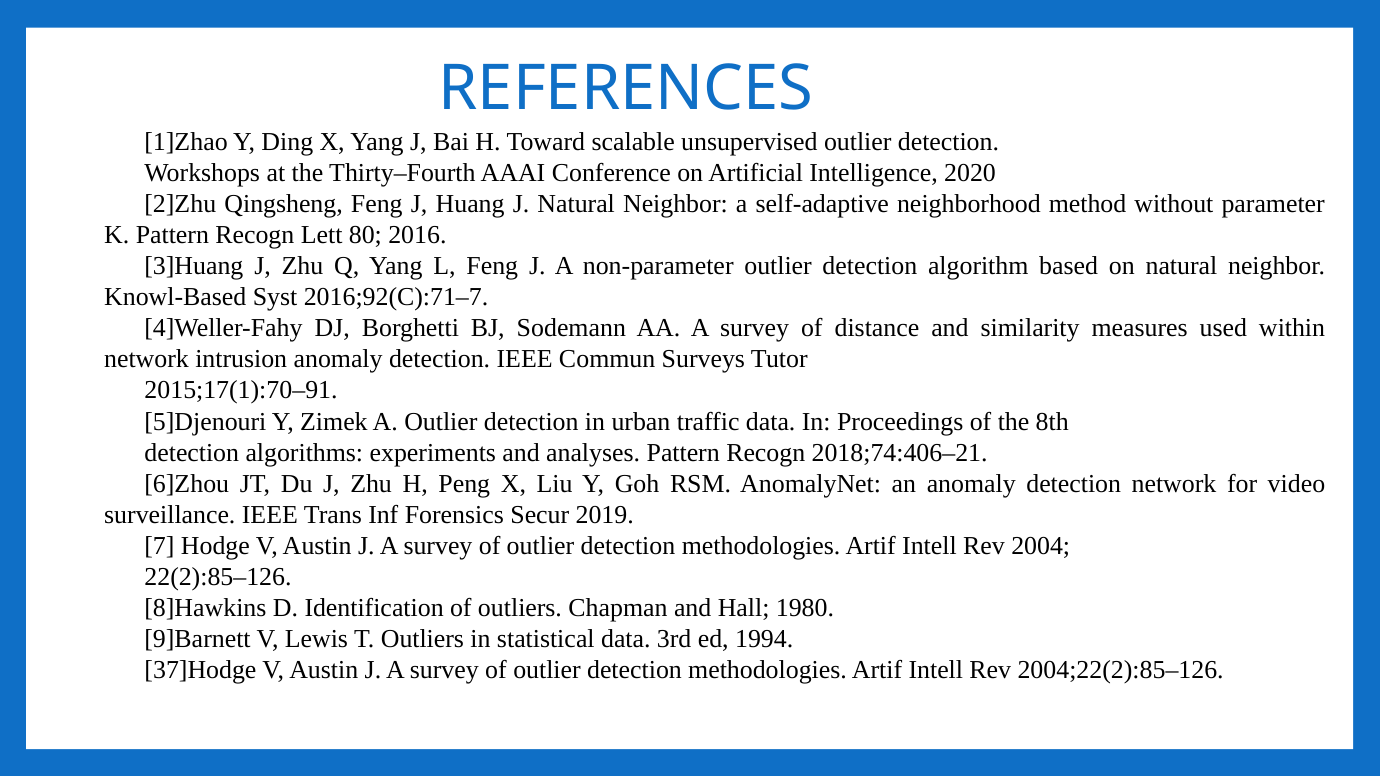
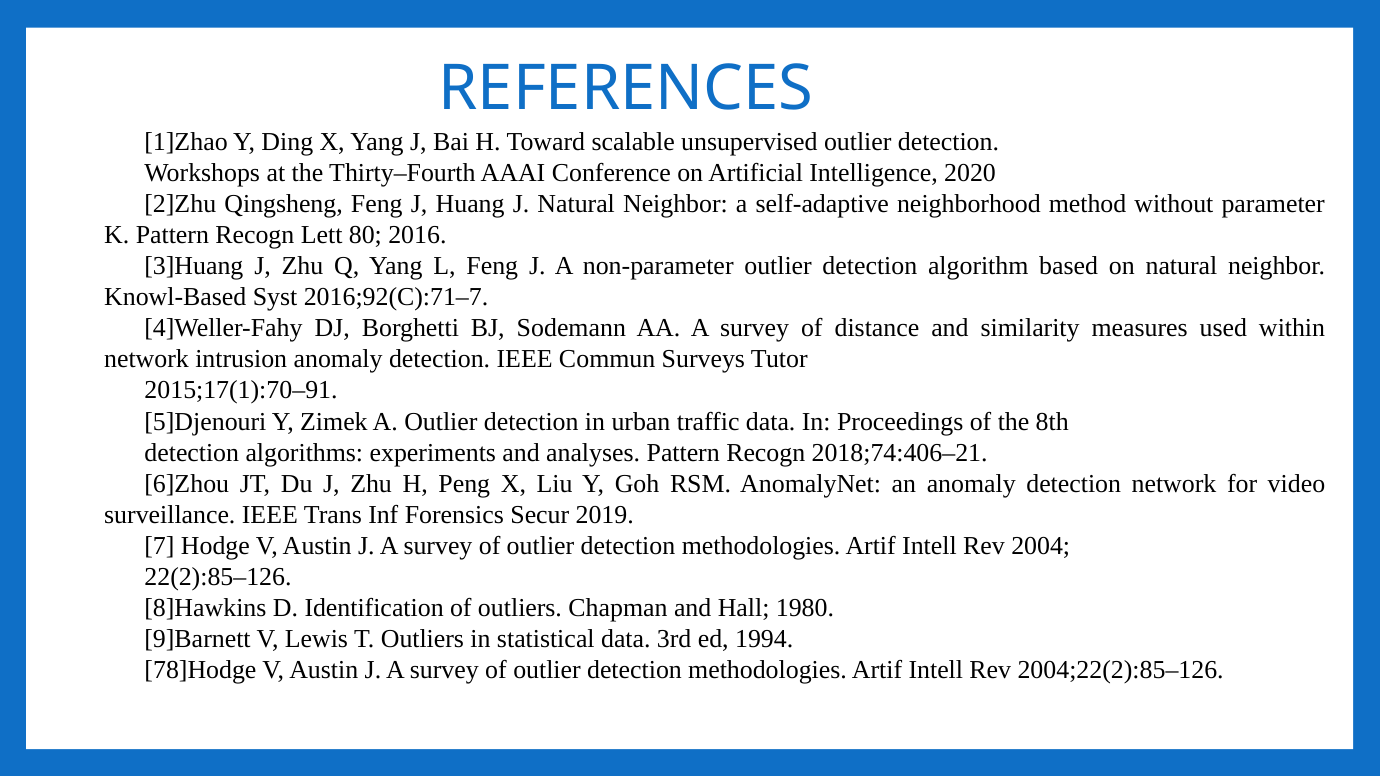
37]Hodge: 37]Hodge -> 78]Hodge (200, 670)
